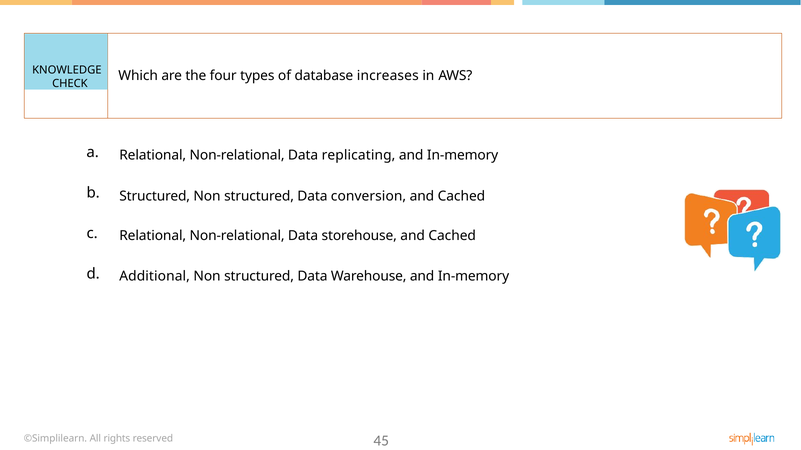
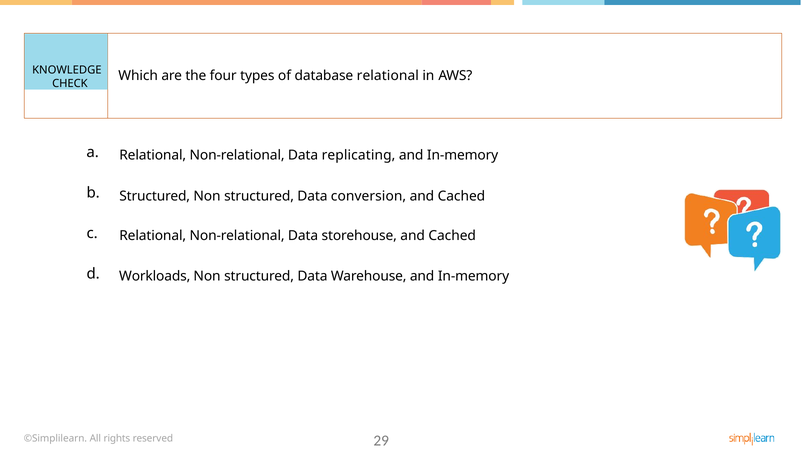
database increases: increases -> relational (388, 76)
Additional: Additional -> Workloads (155, 277)
45: 45 -> 29 (381, 441)
